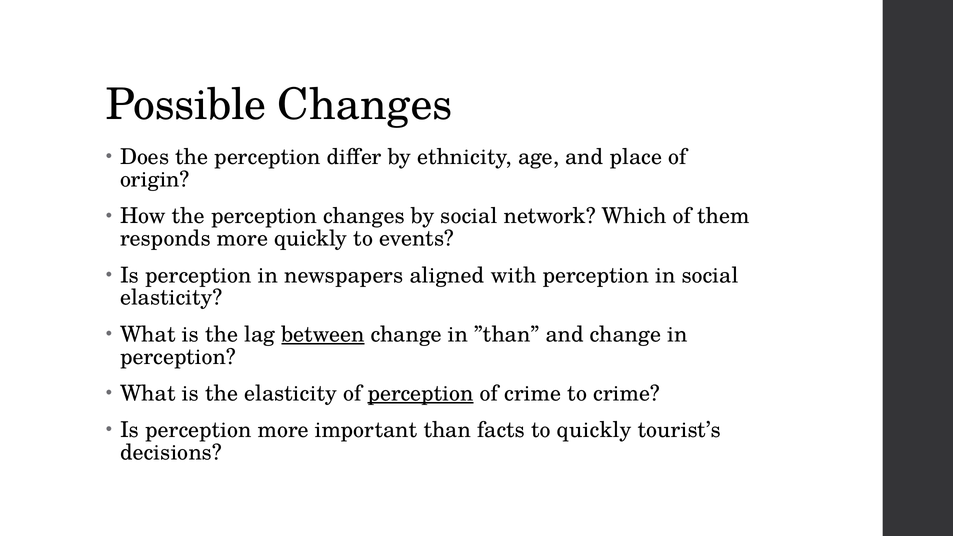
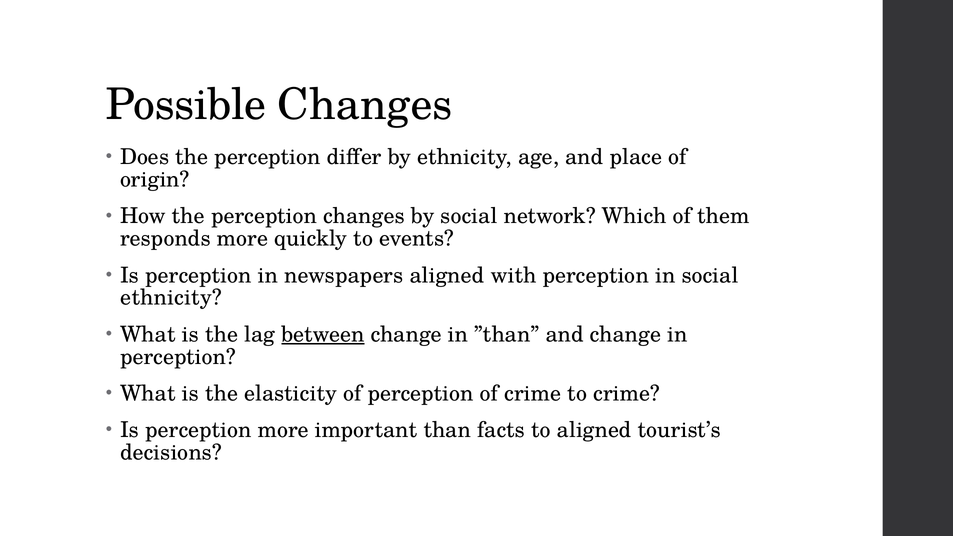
elasticity: elasticity -> ethnicity (171, 298)
perception underline: present -> none (421, 394)
to quickly: quickly -> aligned (594, 430)
